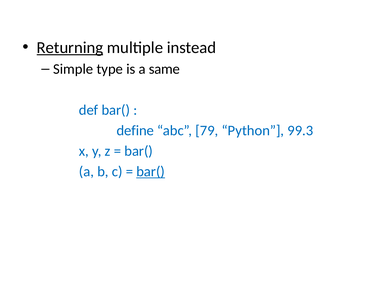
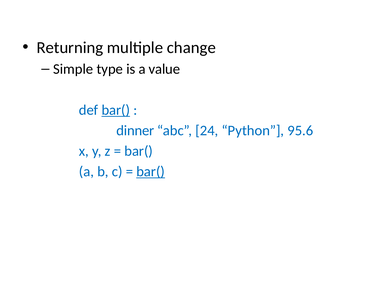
Returning underline: present -> none (70, 48)
instead: instead -> change (191, 48)
same: same -> value (164, 69)
bar( underline: none -> present (116, 110)
define: define -> dinner (135, 131)
79: 79 -> 24 (207, 131)
99.3: 99.3 -> 95.6 (300, 131)
